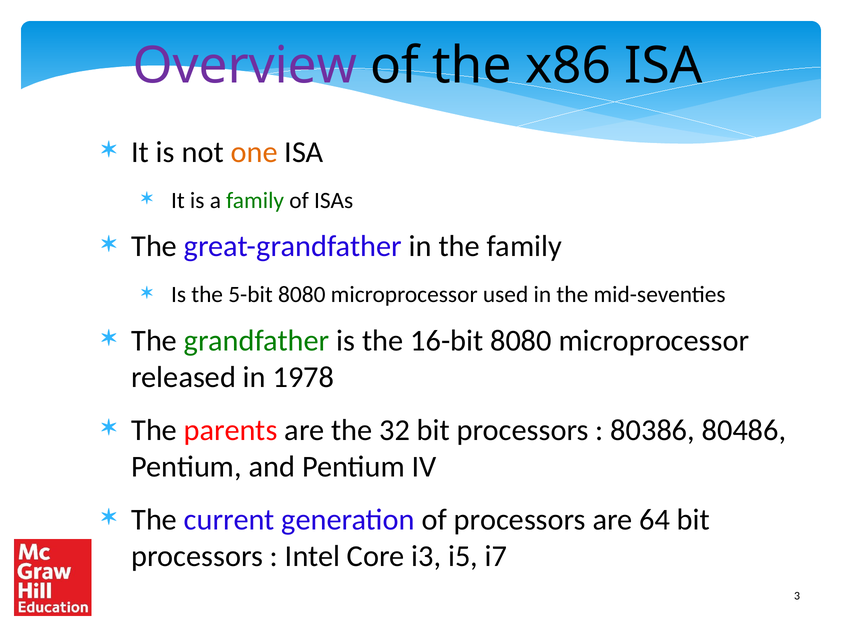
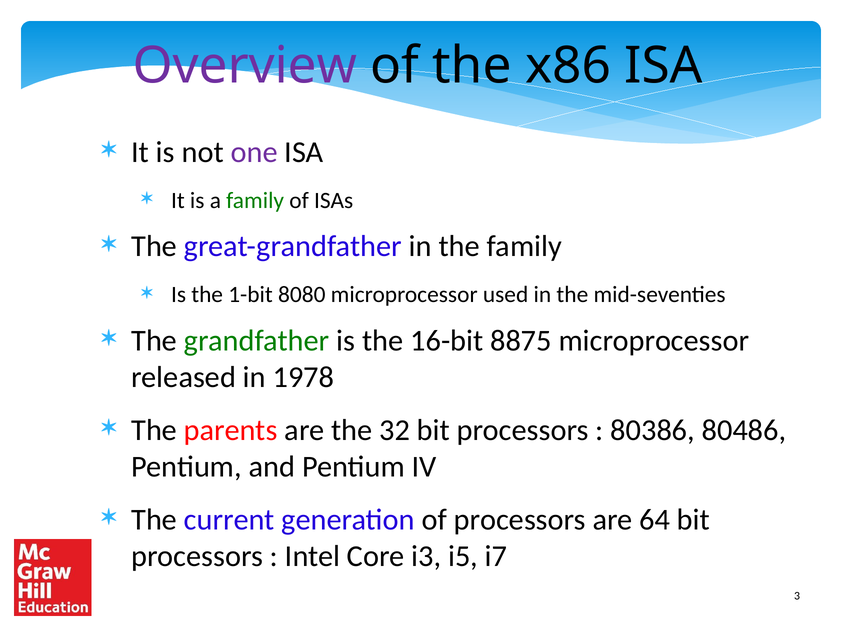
one colour: orange -> purple (254, 152)
5-bit: 5-bit -> 1-bit (251, 295)
16-bit 8080: 8080 -> 8875 (521, 341)
